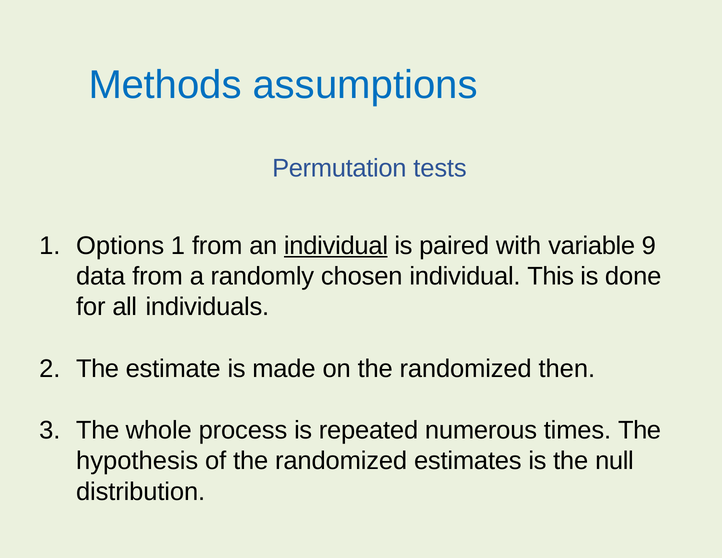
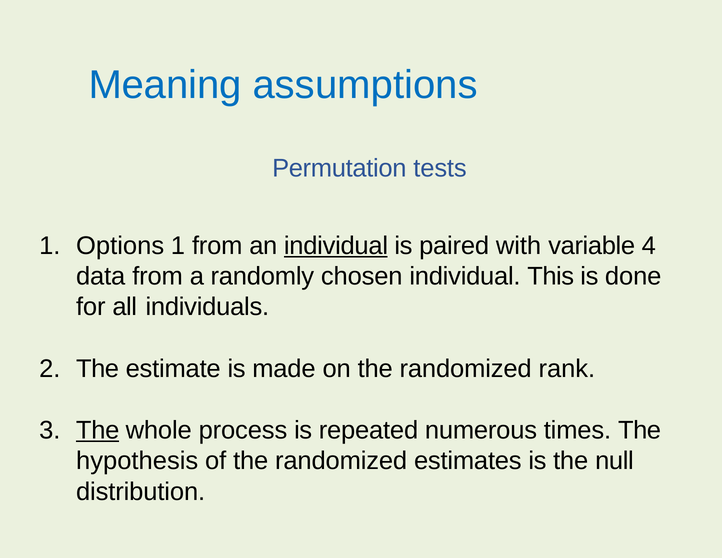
Methods: Methods -> Meaning (165, 85)
9: 9 -> 4 (649, 246)
then: then -> rank (567, 369)
The underline: none -> present (98, 430)
